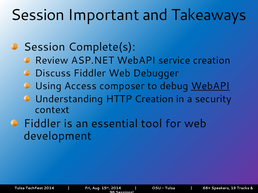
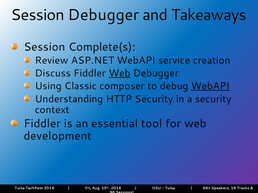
Session Important: Important -> Debugger (104, 15)
Web underline: none -> present (120, 73)
Access: Access -> Classic (81, 86)
HTTP Creation: Creation -> Security (154, 99)
